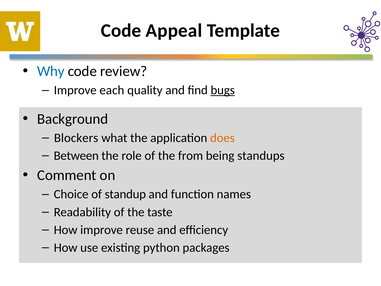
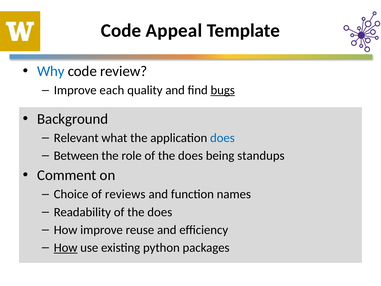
Blockers: Blockers -> Relevant (76, 138)
does colour: orange -> blue (222, 138)
role of the from: from -> does (191, 156)
standup: standup -> reviews (125, 194)
Readability of the taste: taste -> does (160, 212)
How underline: none -> present (66, 247)
